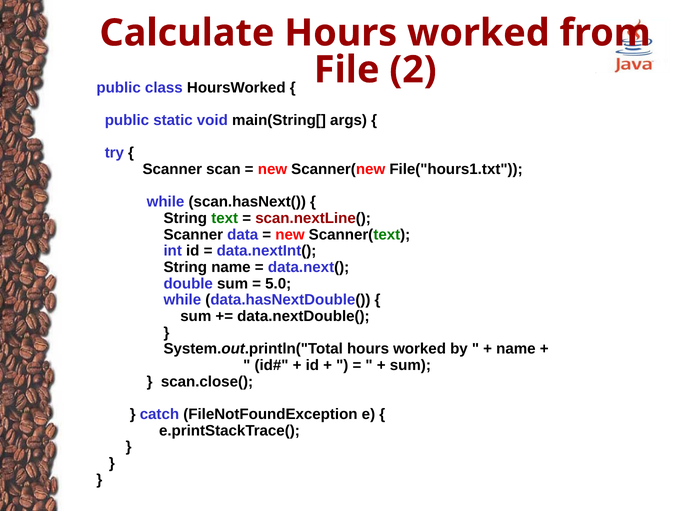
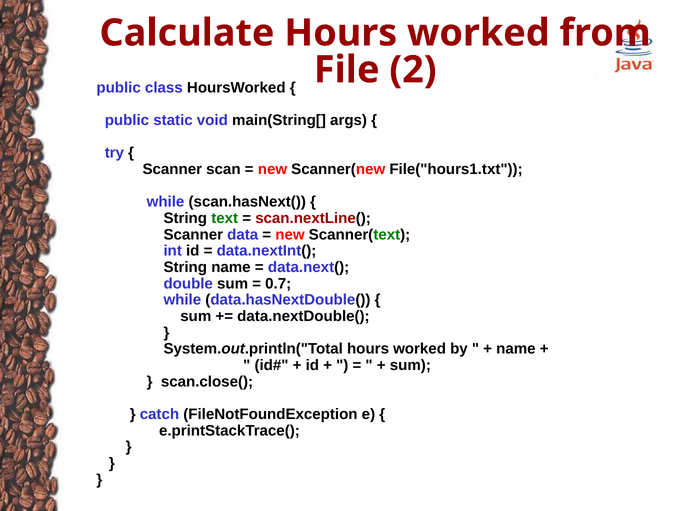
5.0: 5.0 -> 0.7 (278, 283)
